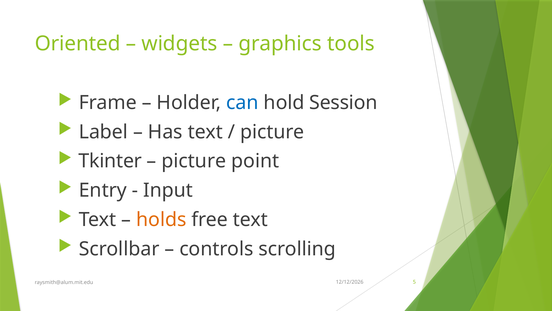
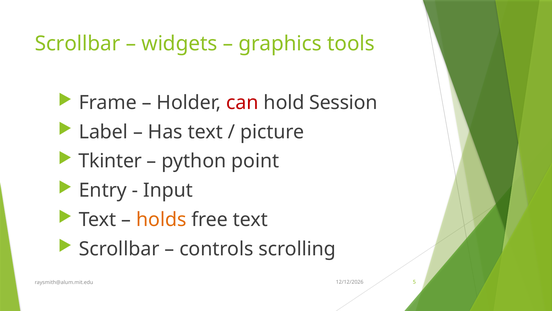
Oriented: Oriented -> Scrollbar (78, 44)
can colour: blue -> red (242, 103)
picture: picture -> python (194, 161)
